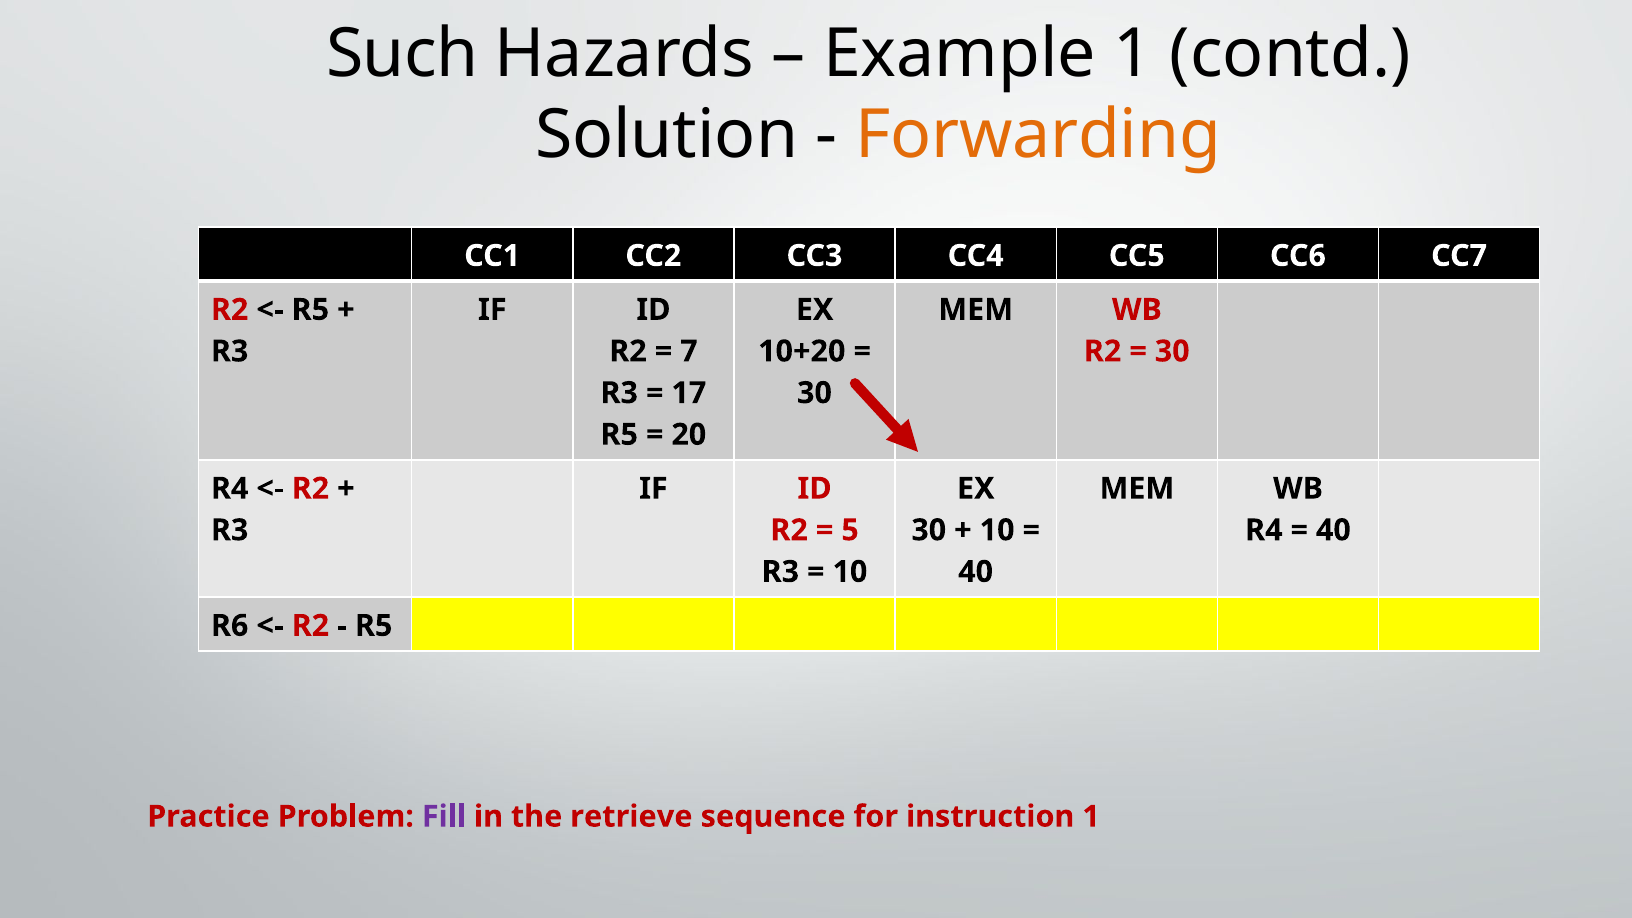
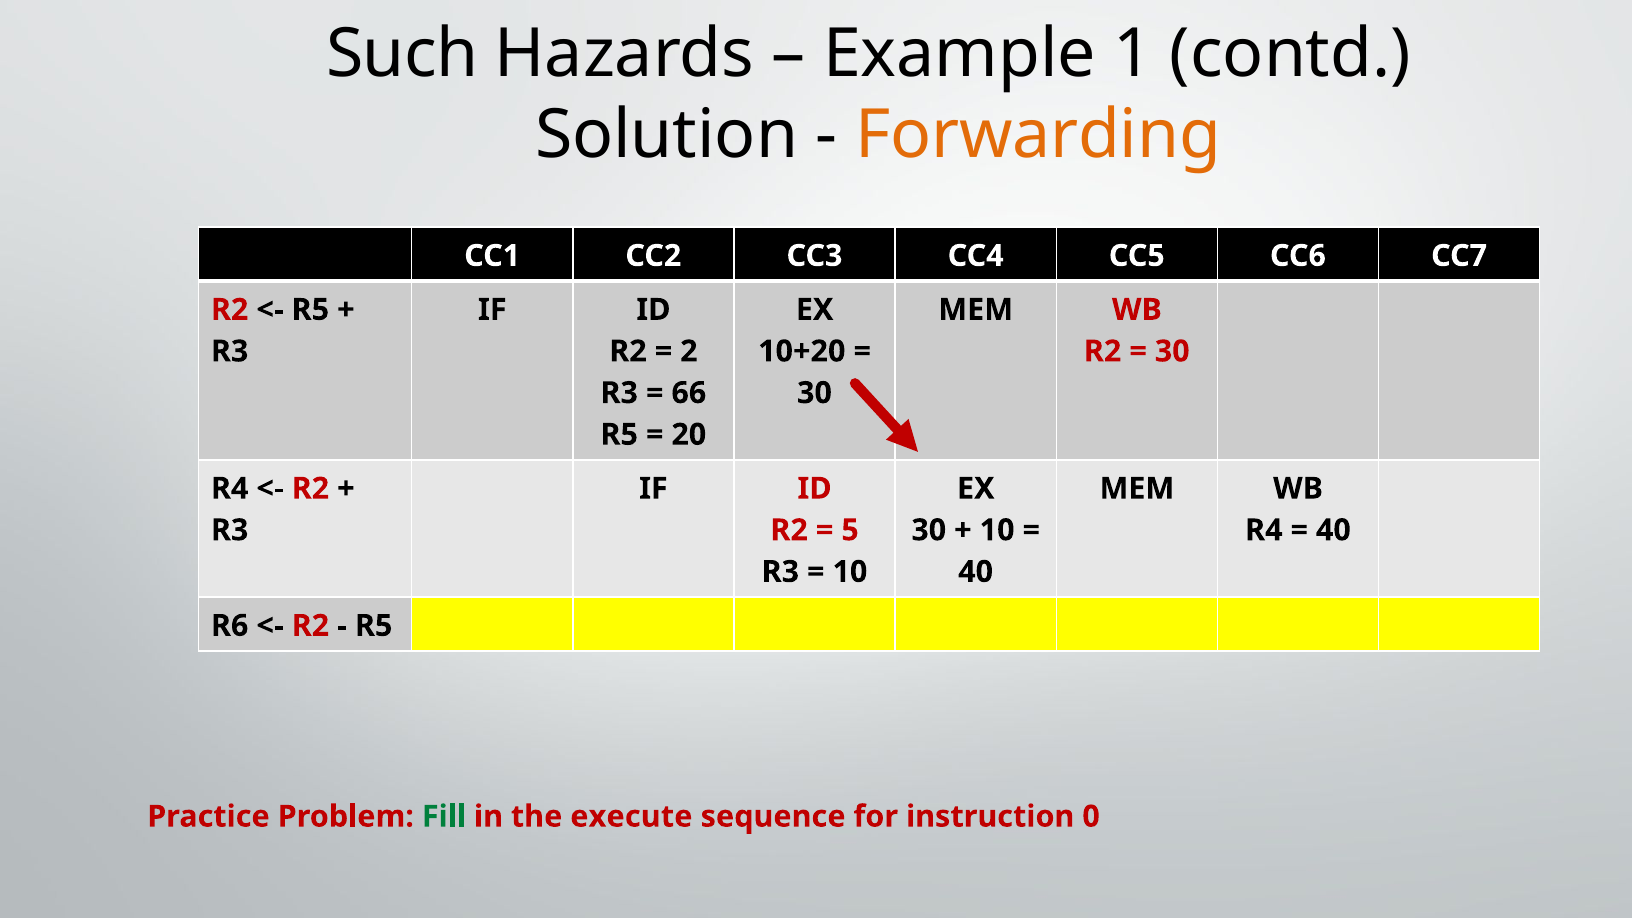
7: 7 -> 2 (689, 351)
17: 17 -> 66 (689, 393)
Fill colour: purple -> green (444, 817)
retrieve: retrieve -> execute (631, 817)
instruction 1: 1 -> 0 (1091, 817)
